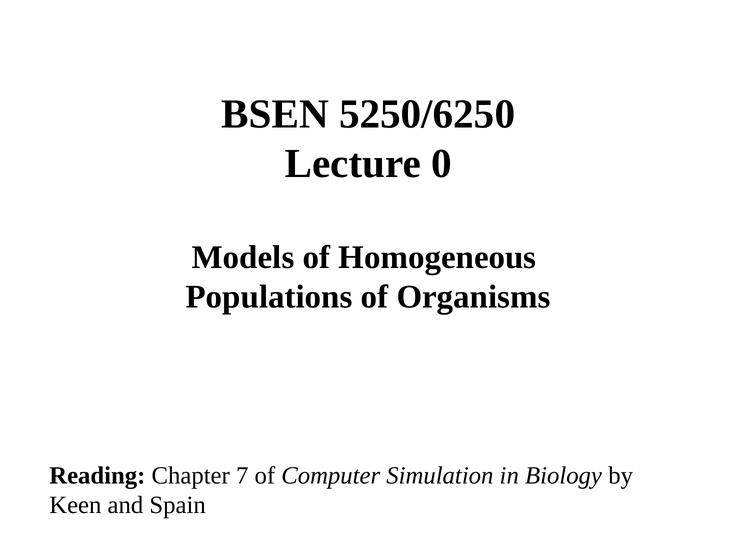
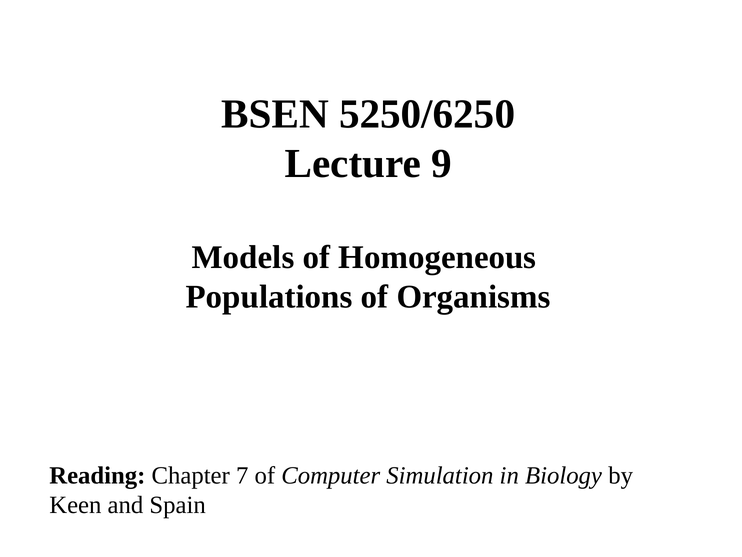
0: 0 -> 9 (442, 164)
